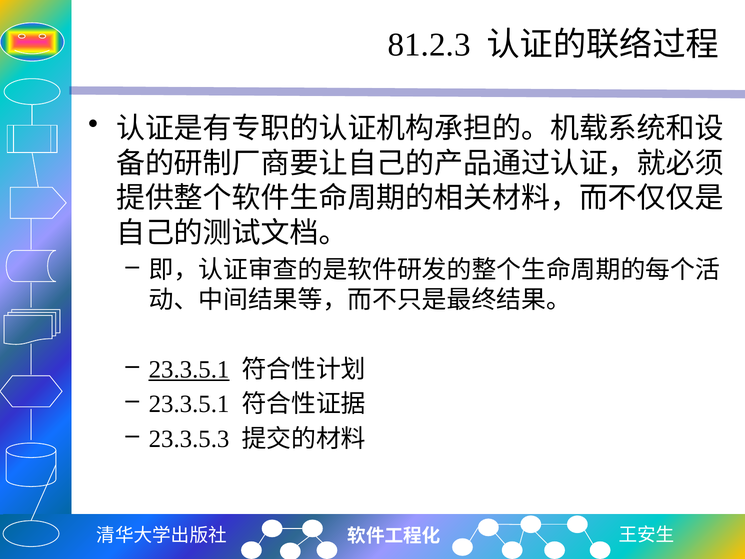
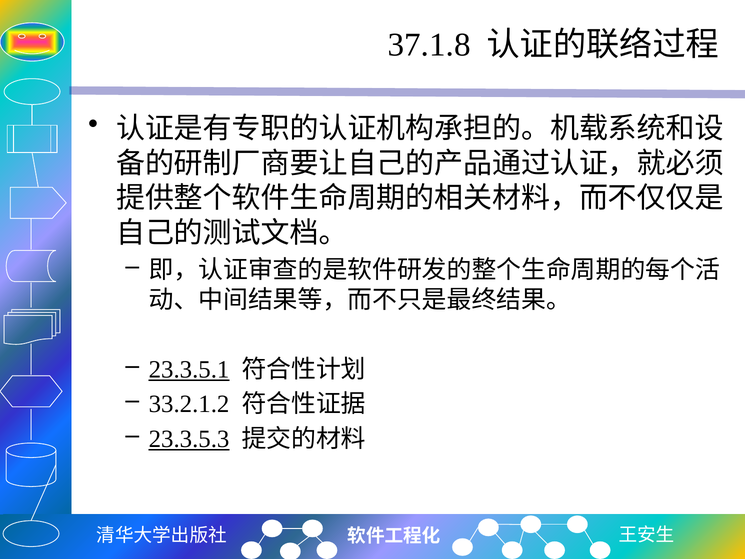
81.2.3: 81.2.3 -> 37.1.8 (429, 45)
23.3.5.1: 23.3.5.1 -> 33.2.1.2 (189, 404)
23.3.5.3 underline: none -> present (189, 439)
